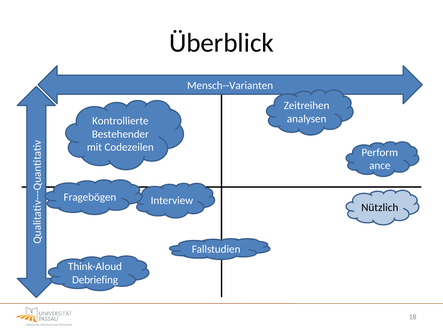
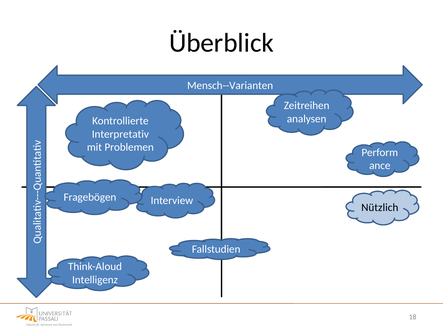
Bestehender: Bestehender -> Interpretativ (120, 134)
Codezeilen: Codezeilen -> Problemen (129, 147)
Debriefing: Debriefing -> Intelligenz (95, 280)
